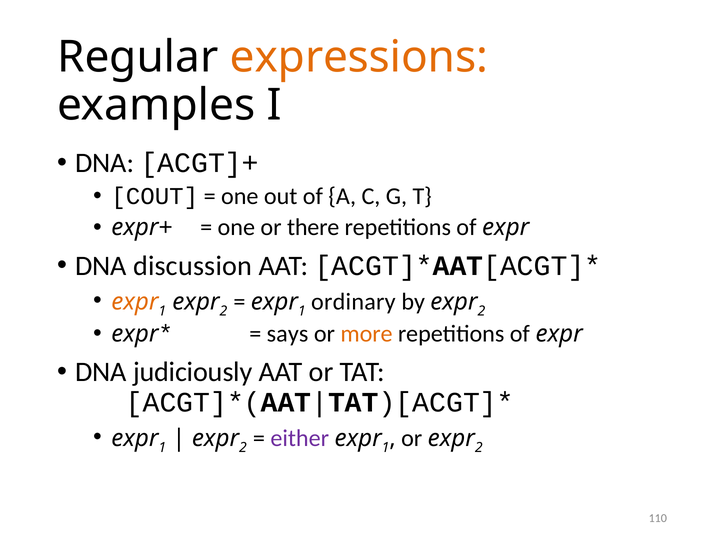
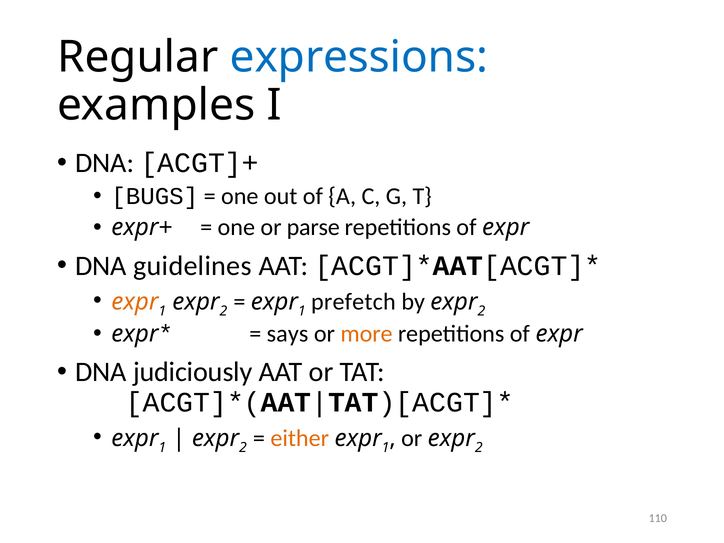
expressions colour: orange -> blue (359, 57)
COUT: COUT -> BUGS (155, 196)
there: there -> parse (313, 228)
discussion: discussion -> guidelines (193, 266)
ordinary: ordinary -> prefetch (353, 302)
either colour: purple -> orange (300, 438)
